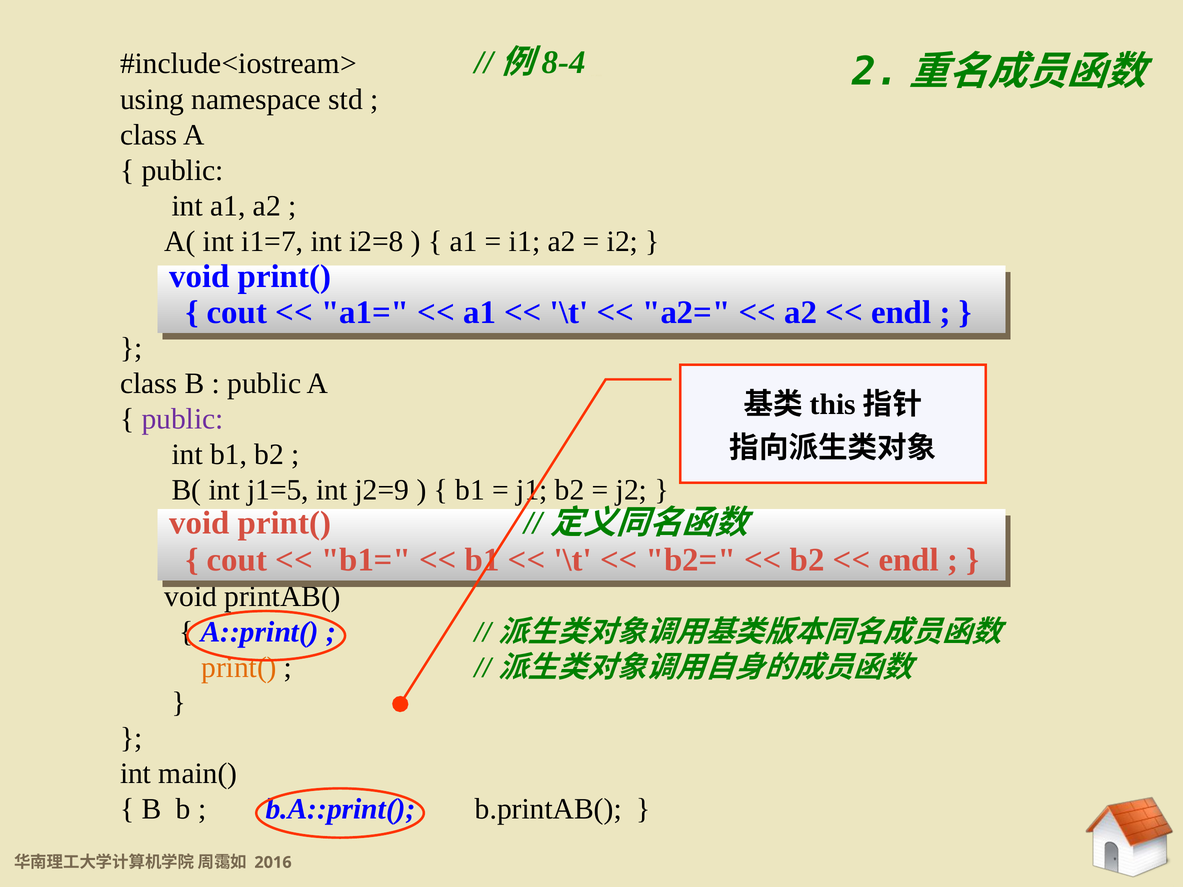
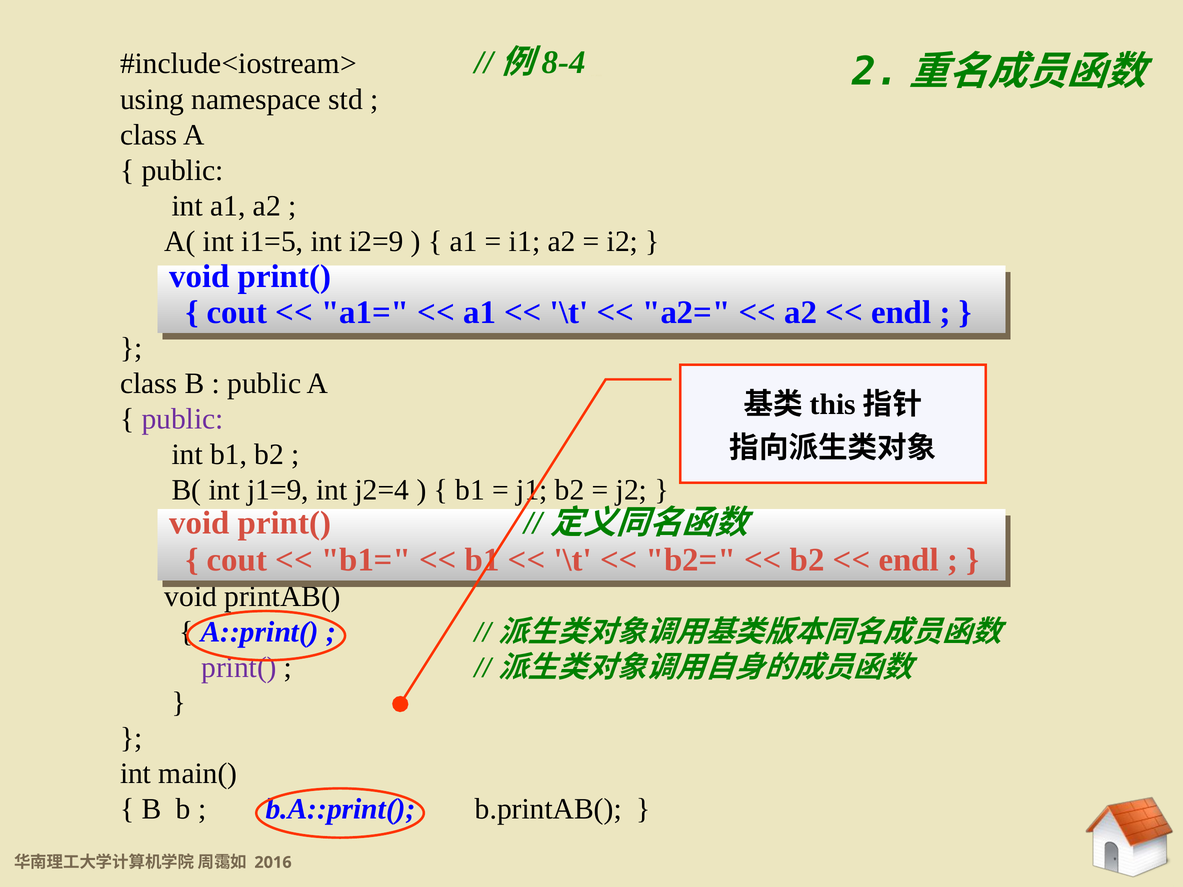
i1=7: i1=7 -> i1=5 (272, 242)
i2=8: i2=8 -> i2=9 (376, 242)
j1=5: j1=5 -> j1=9 (278, 490)
j2=9: j2=9 -> j2=4 (382, 490)
print( colour: orange -> purple (239, 667)
